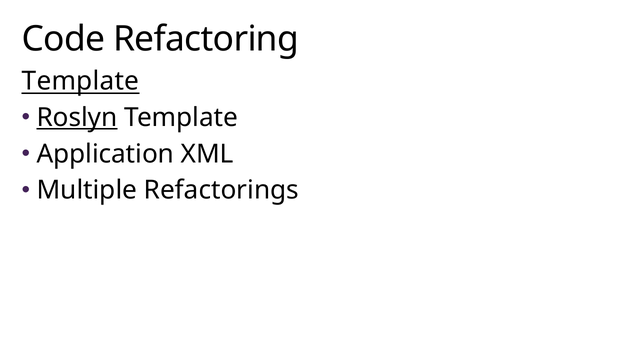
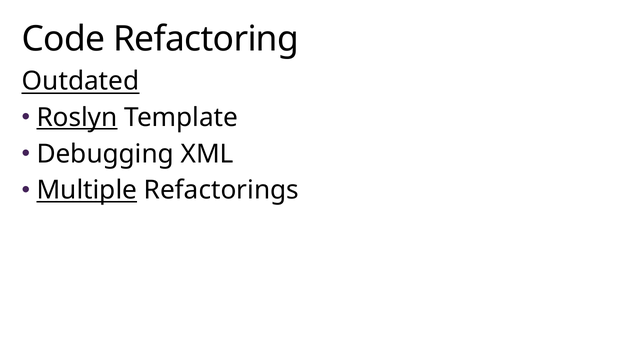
Template: Template -> Outdated (81, 81)
Application: Application -> Debugging (105, 154)
Multiple underline: none -> present (87, 190)
